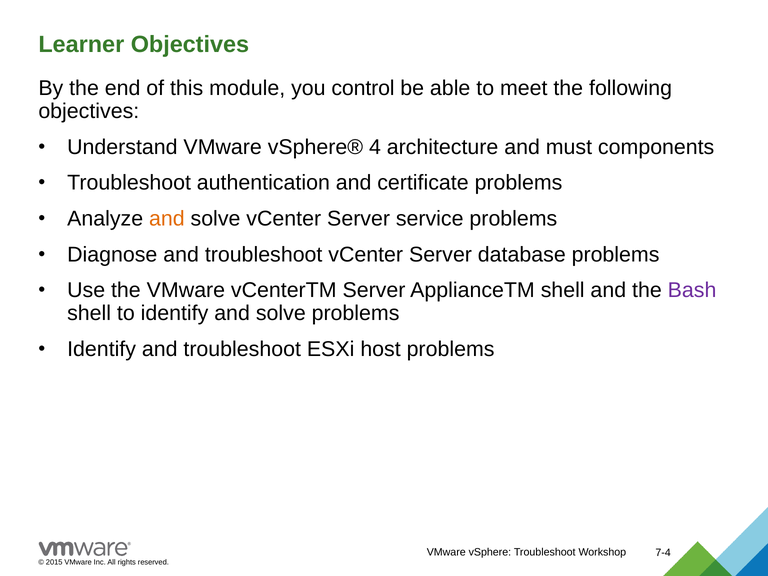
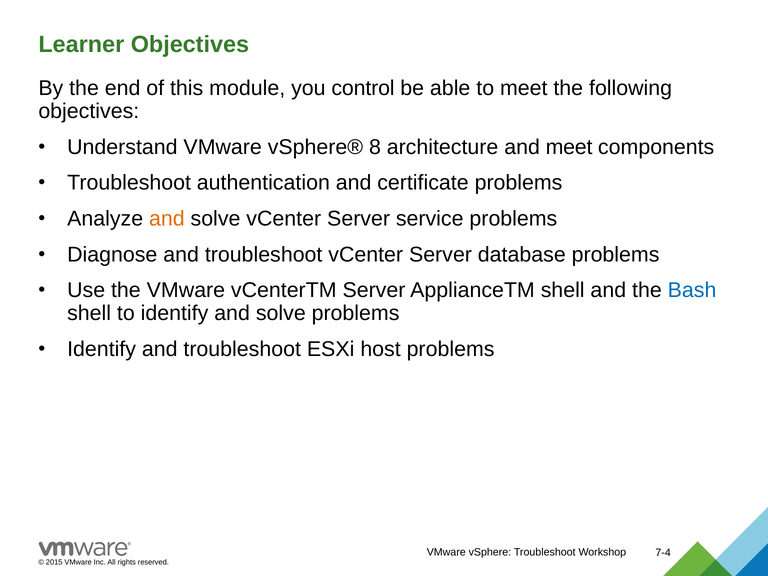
4: 4 -> 8 (375, 147)
and must: must -> meet (569, 147)
Bash colour: purple -> blue (692, 290)
